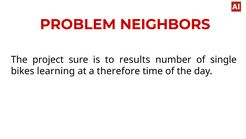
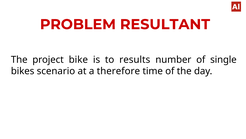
NEIGHBORS: NEIGHBORS -> RESULTANT (165, 24)
sure: sure -> bike (78, 59)
learning: learning -> scenario (56, 71)
